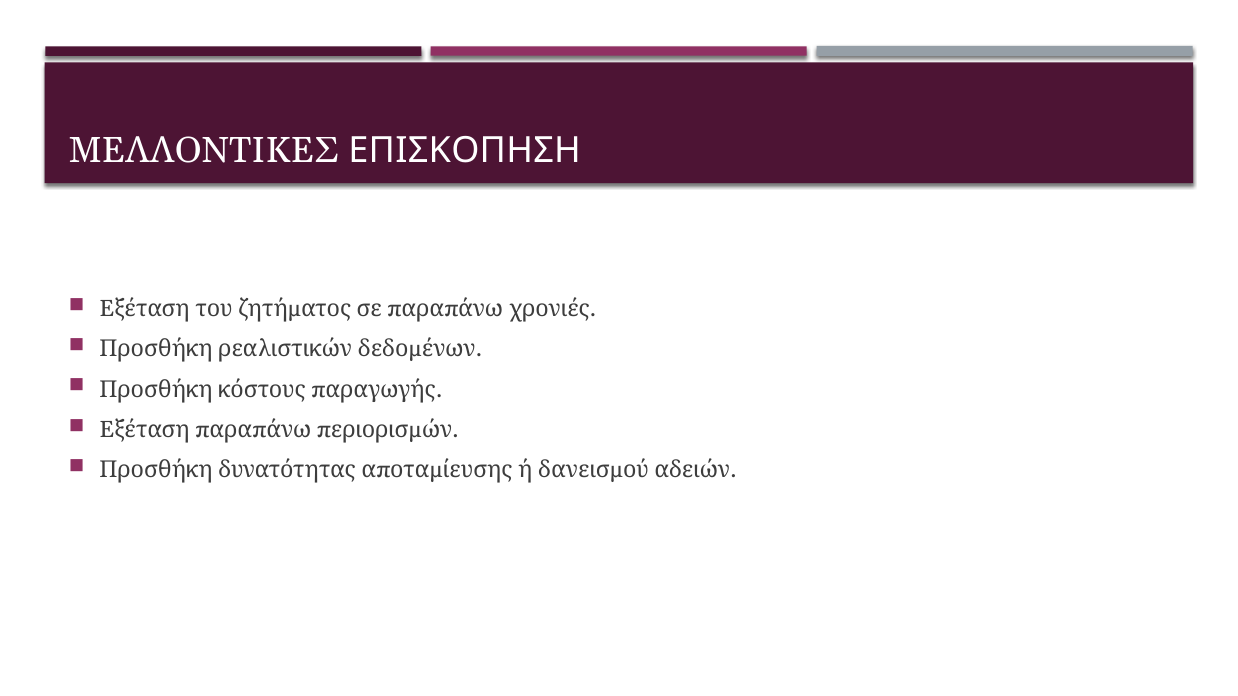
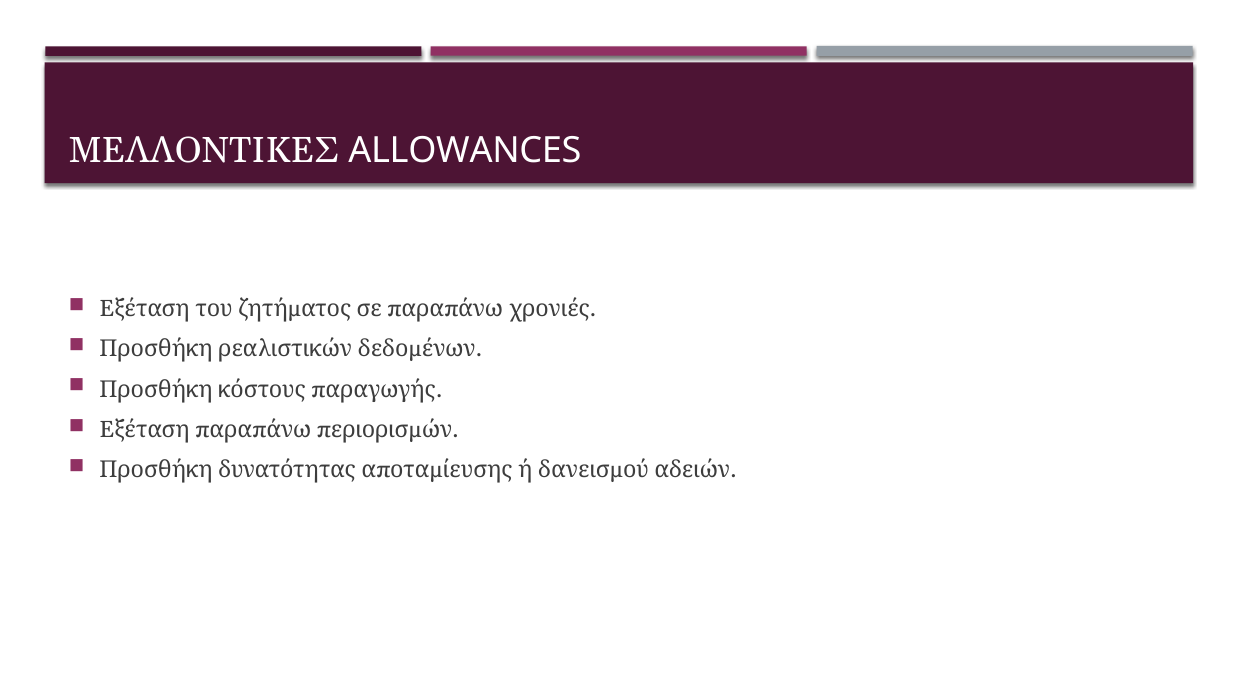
ΕΠΙΣΚΟΠΗΣΗ: ΕΠΙΣΚΟΠΗΣΗ -> ALLOWANCES (465, 150)
